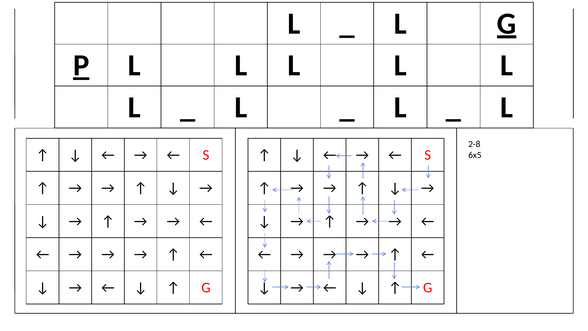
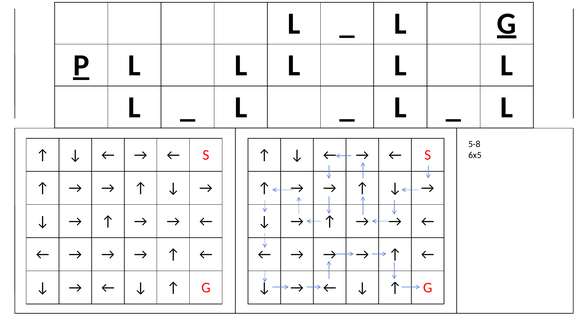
2-8: 2-8 -> 5-8 (474, 144)
